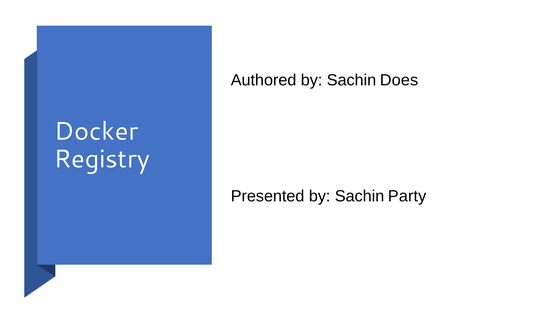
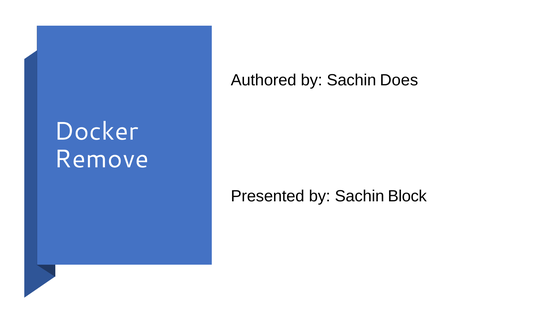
Registry: Registry -> Remove (102, 159)
Party: Party -> Block (407, 196)
